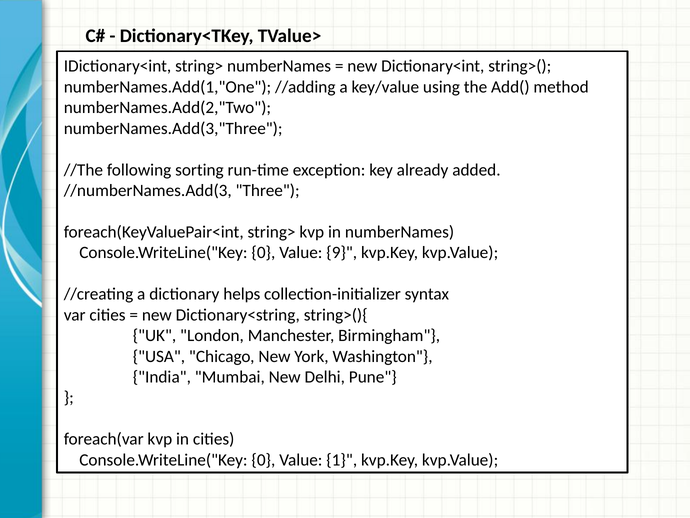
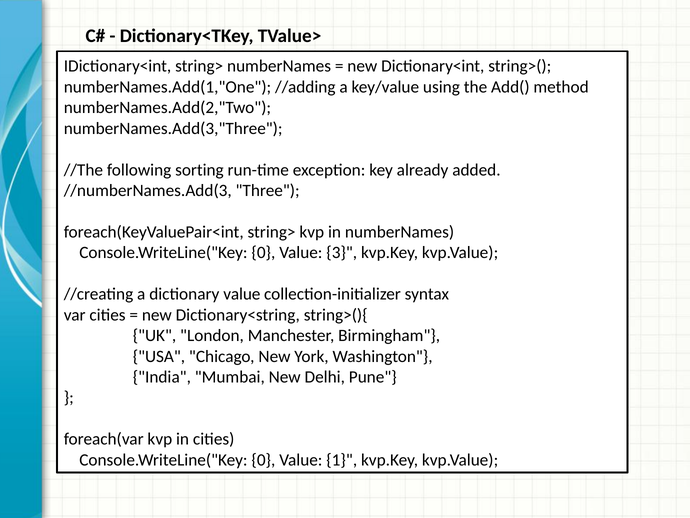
9: 9 -> 3 (342, 252)
dictionary helps: helps -> value (242, 294)
